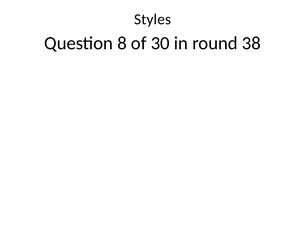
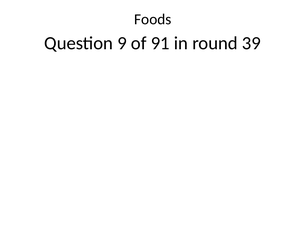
Styles: Styles -> Foods (153, 19)
8: 8 -> 9 (122, 43)
30: 30 -> 91 (160, 43)
38: 38 -> 39 (251, 43)
